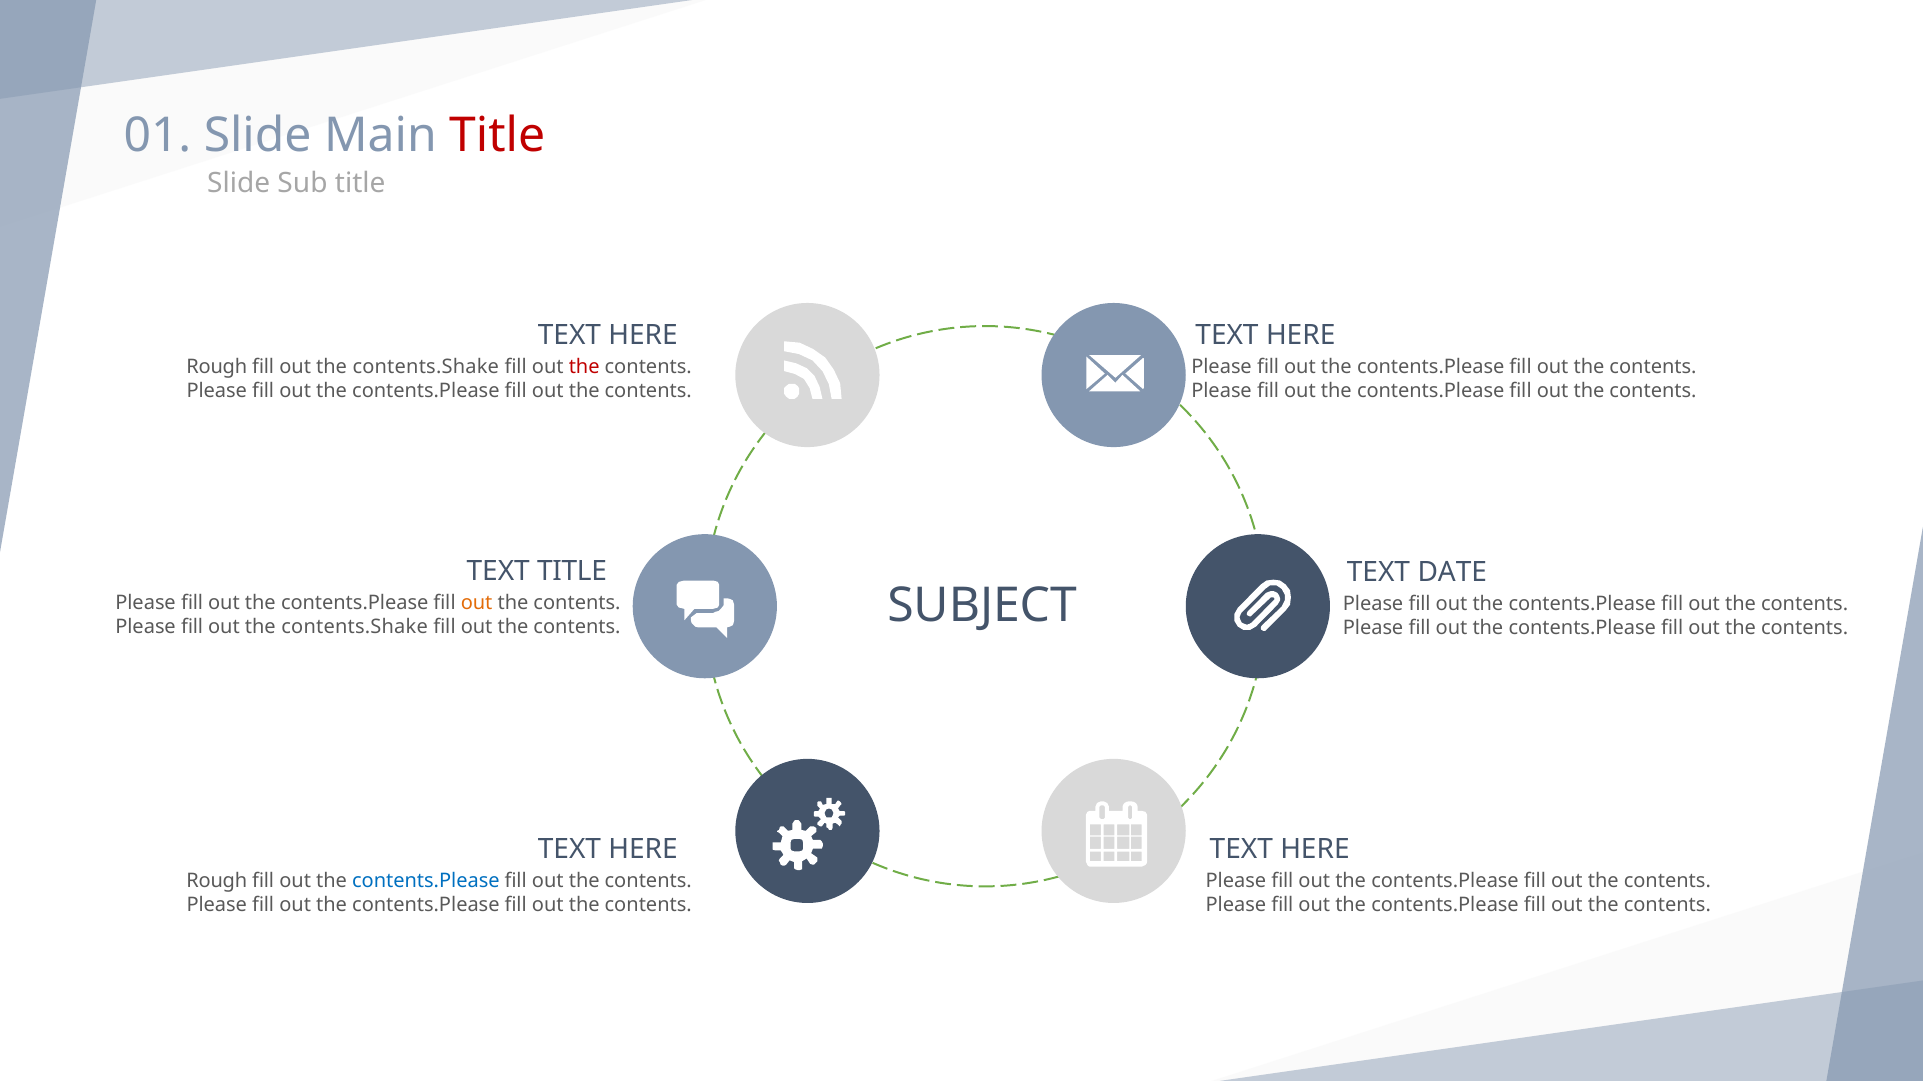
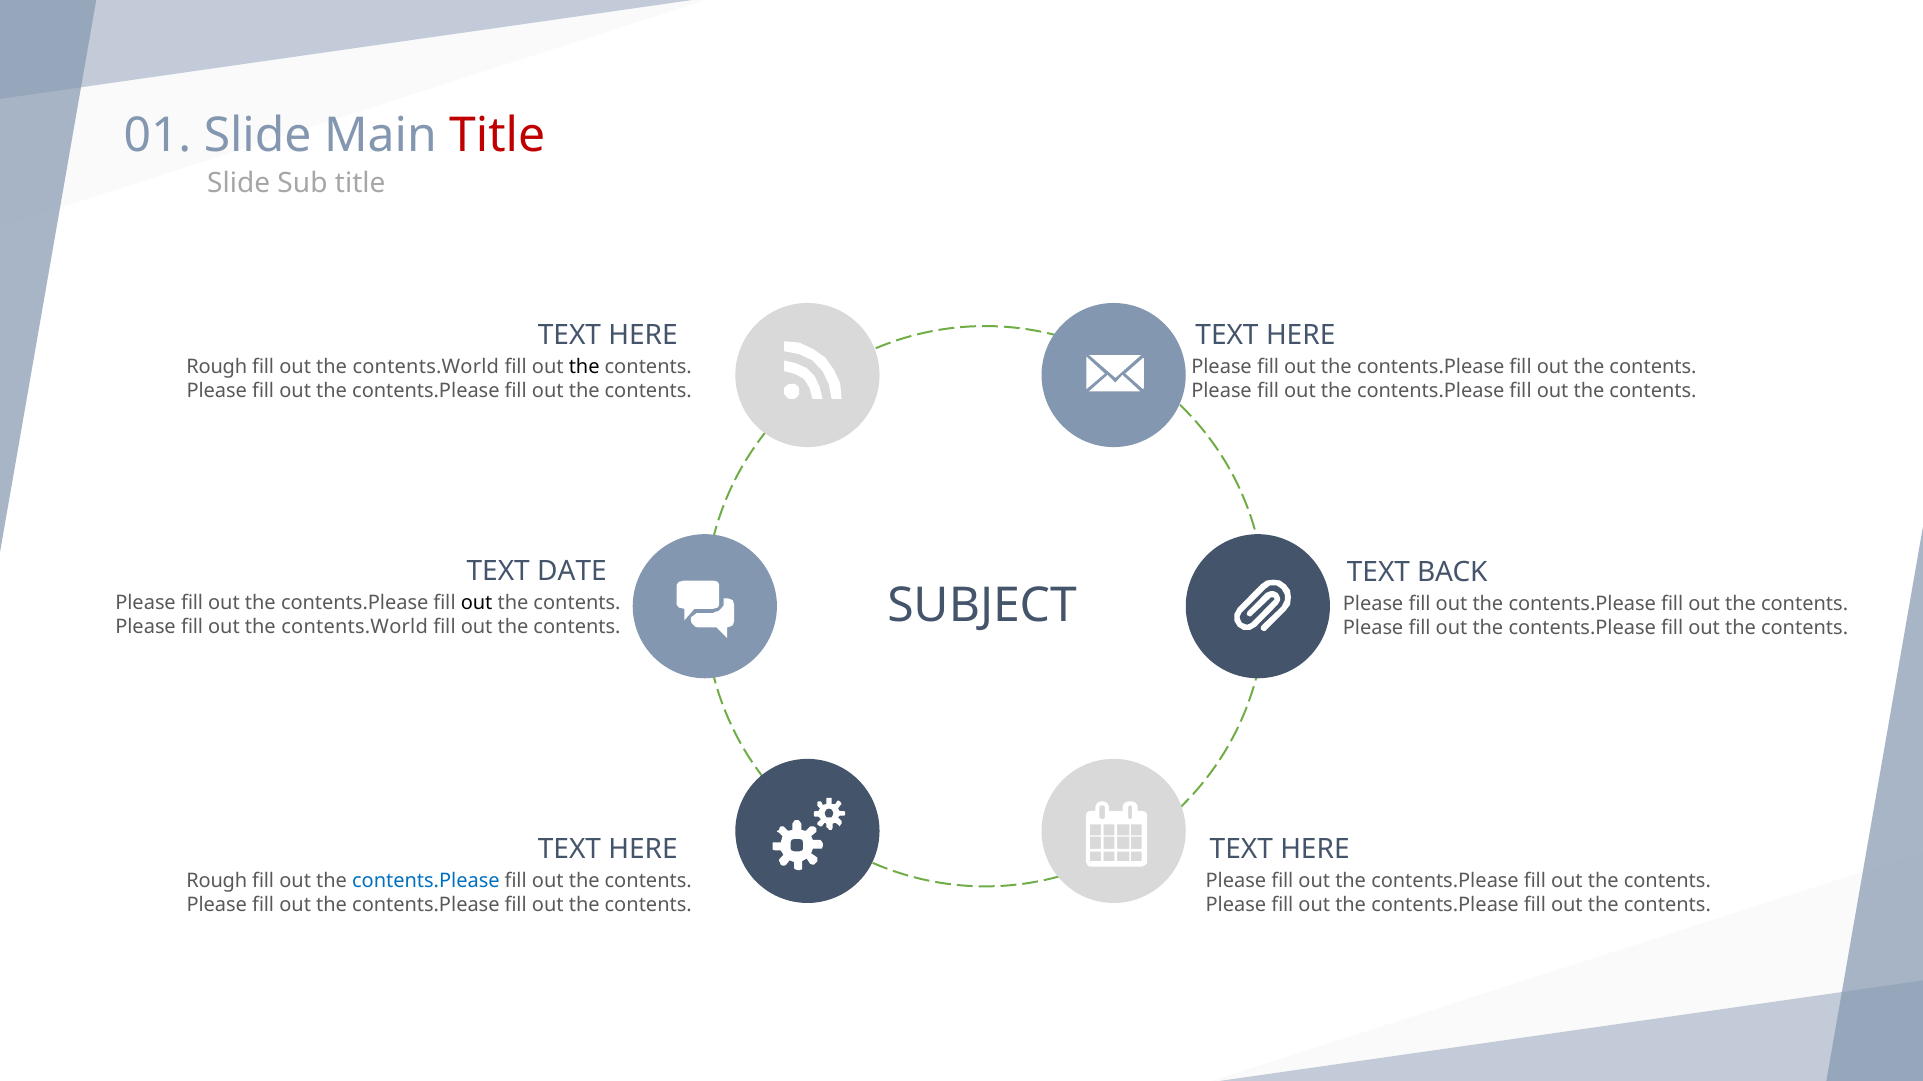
contents.Shake: contents.Shake -> contents.World (426, 367)
the colour: red -> black (584, 367)
TEXT TITLE: TITLE -> DATE (572, 572)
DATE: DATE -> BACK (1452, 573)
out colour: orange -> black (477, 603)
contents.Shake: contents.Shake -> contents.World (355, 627)
